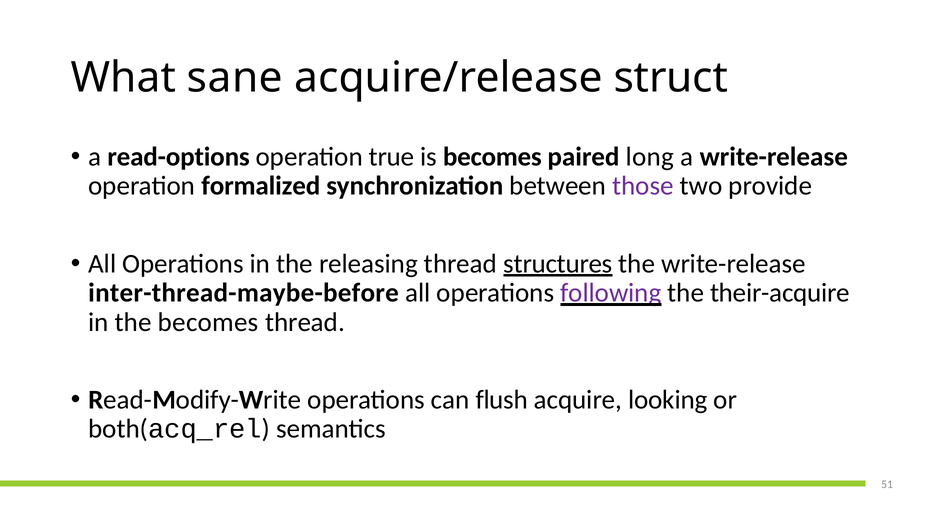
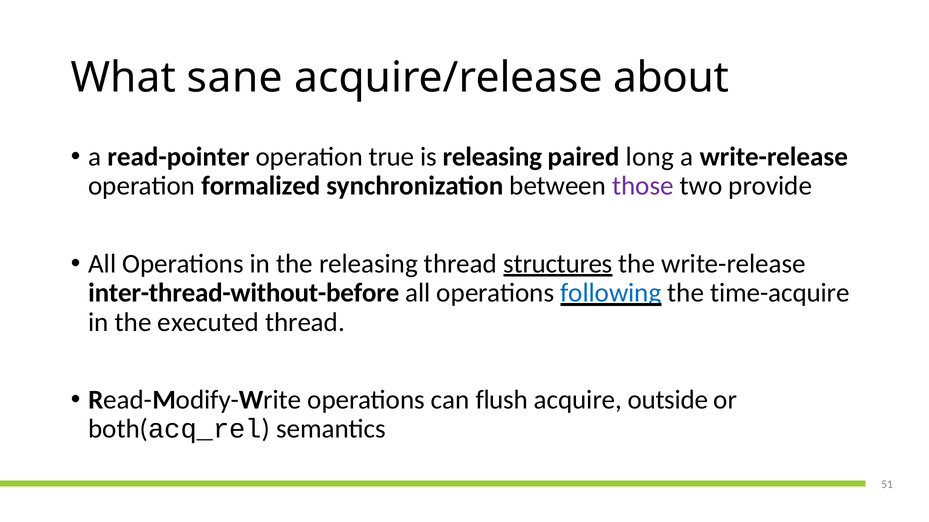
struct: struct -> about (671, 78)
read-options: read-options -> read-pointer (178, 157)
is becomes: becomes -> releasing (492, 157)
inter-thread-maybe-before: inter-thread-maybe-before -> inter-thread-without-before (244, 293)
following colour: purple -> blue (611, 293)
their-acquire: their-acquire -> time-acquire (780, 293)
the becomes: becomes -> executed (208, 322)
looking: looking -> outside (668, 400)
